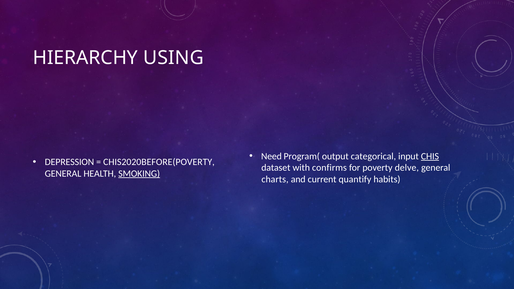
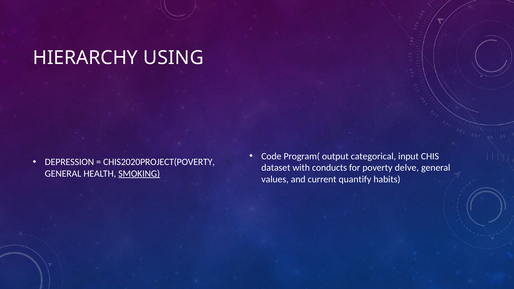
Need: Need -> Code (271, 156)
CHIS underline: present -> none (430, 156)
CHIS2020BEFORE(POVERTY: CHIS2020BEFORE(POVERTY -> CHIS2020PROJECT(POVERTY (159, 162)
confirms: confirms -> conducts (330, 168)
charts: charts -> values (275, 179)
